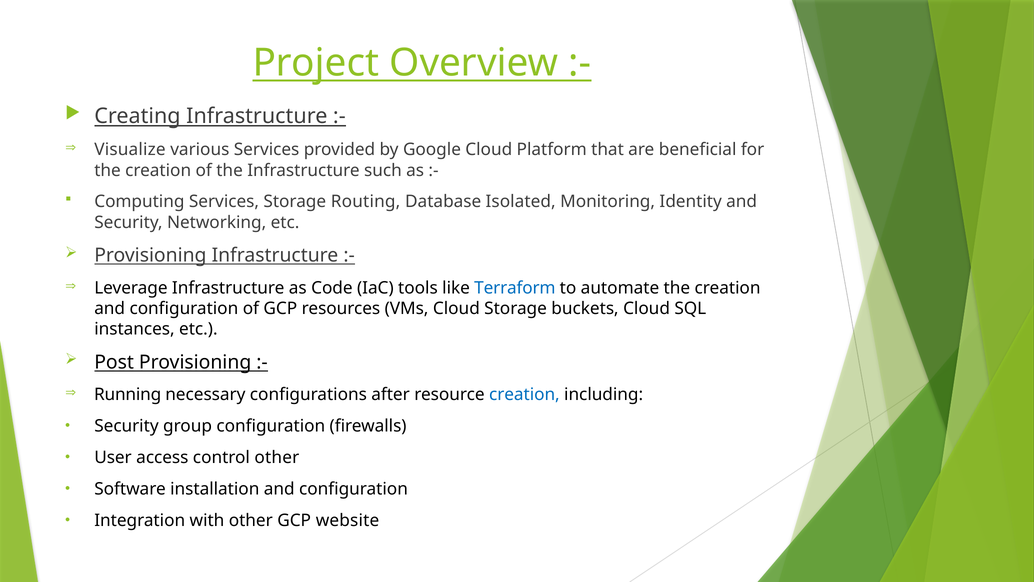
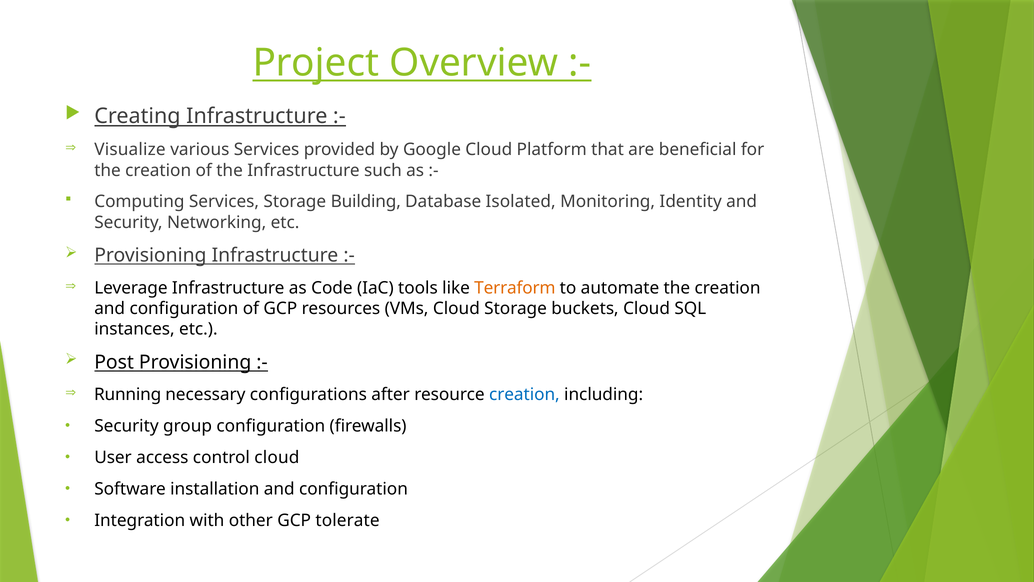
Routing: Routing -> Building (366, 202)
Terraform colour: blue -> orange (515, 288)
control other: other -> cloud (277, 457)
website: website -> tolerate (348, 520)
